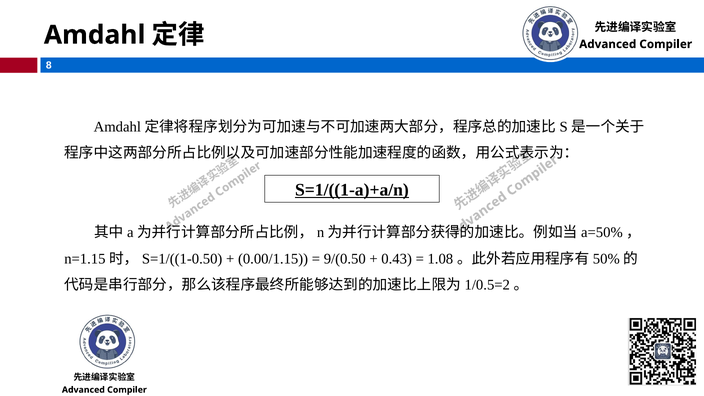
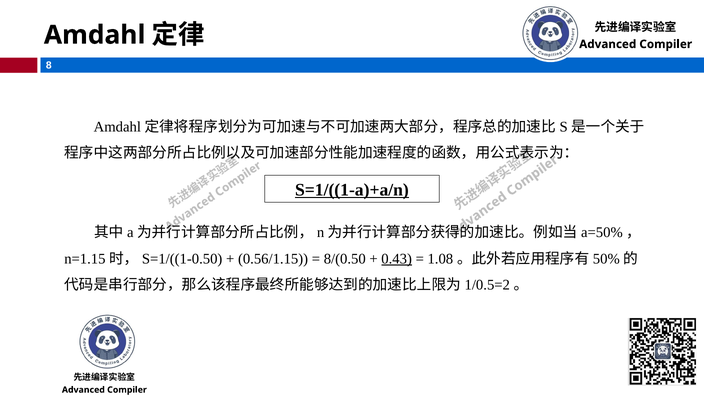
0.00/1.15: 0.00/1.15 -> 0.56/1.15 (273, 259)
9/(0.50: 9/(0.50 -> 8/(0.50 (345, 259)
0.43 underline: none -> present (397, 259)
